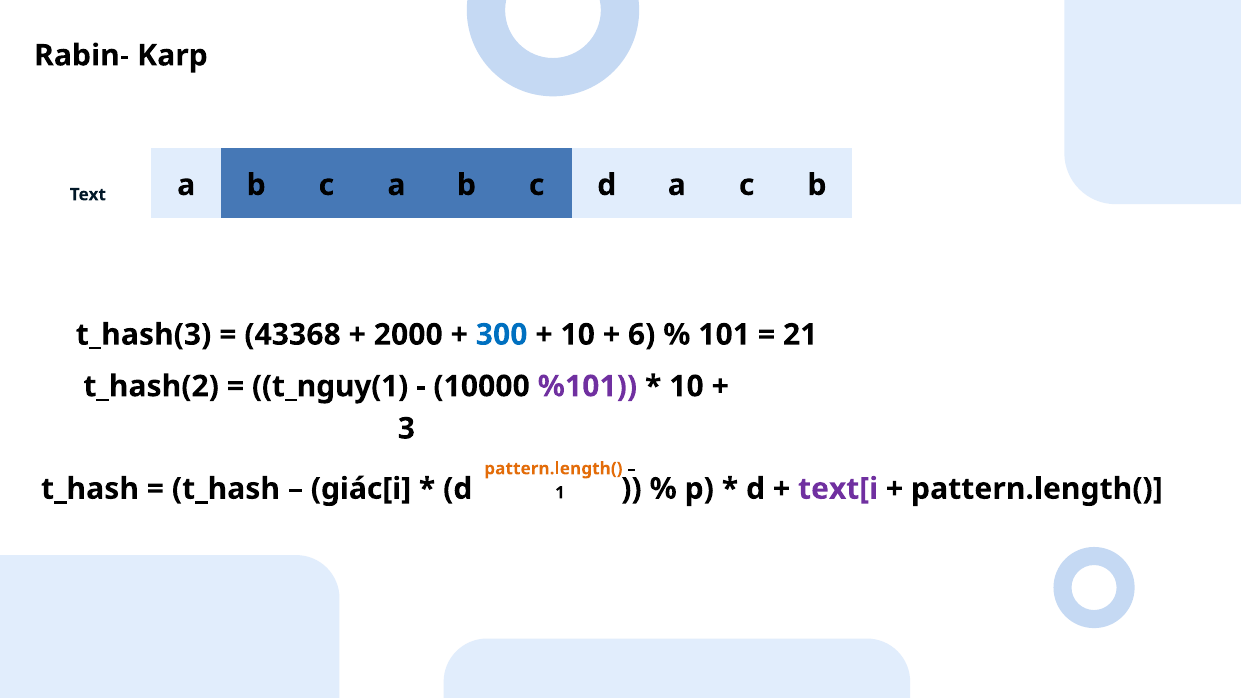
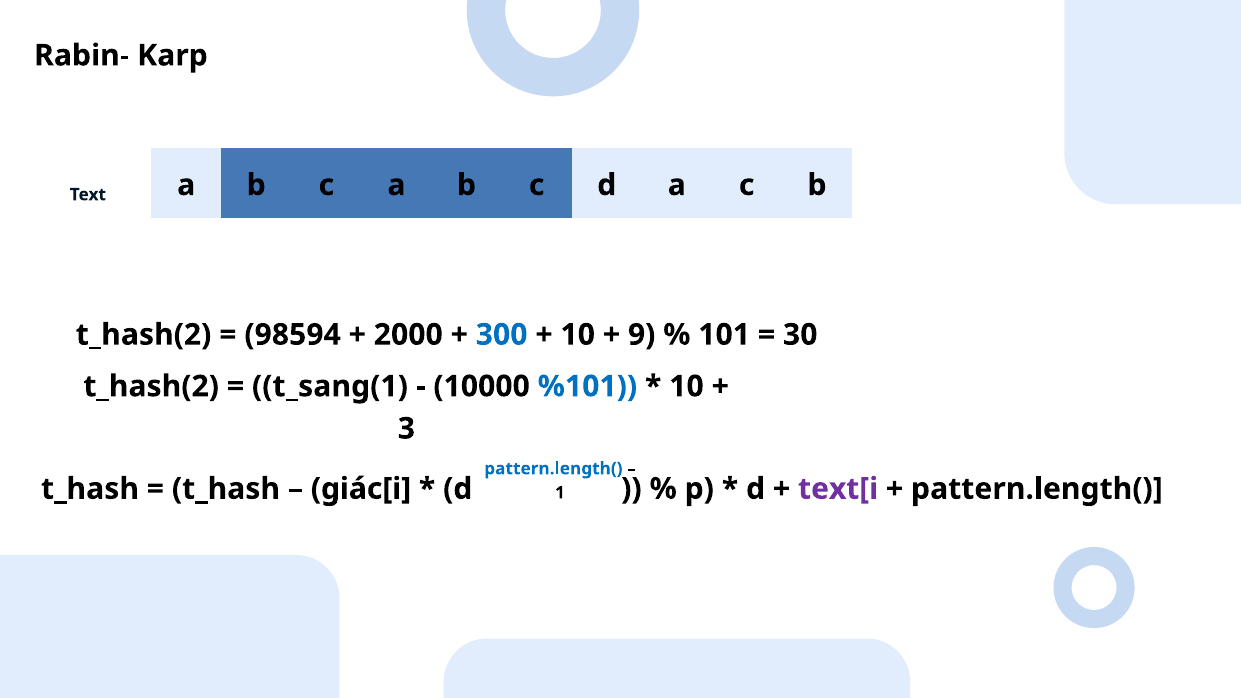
t_hash(3: t_hash(3 -> t_hash(2 (144, 335)
43368: 43368 -> 98594 (293, 335)
6: 6 -> 9 (642, 335)
21: 21 -> 30 (800, 335)
t_nguy(1: t_nguy(1 -> t_sang(1 (330, 386)
%101 colour: purple -> blue (587, 386)
pattern.length( colour: orange -> blue (553, 469)
